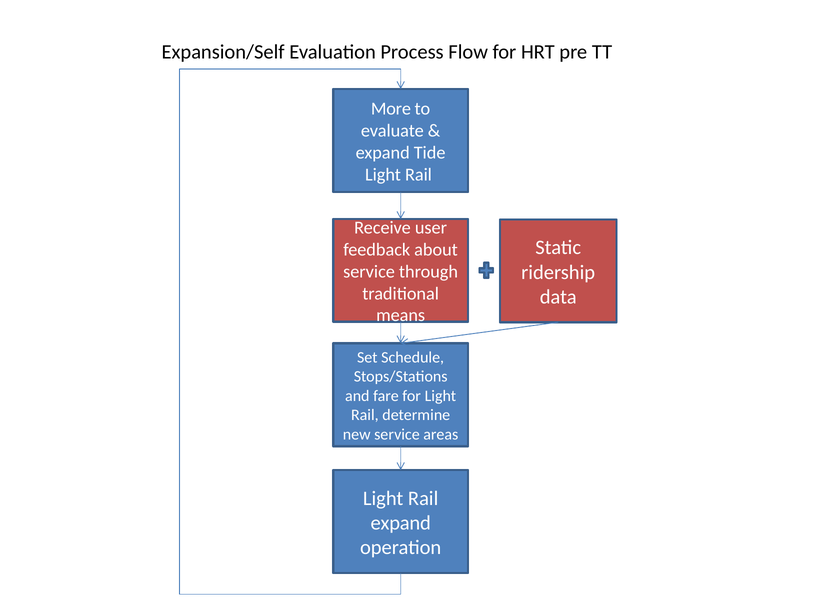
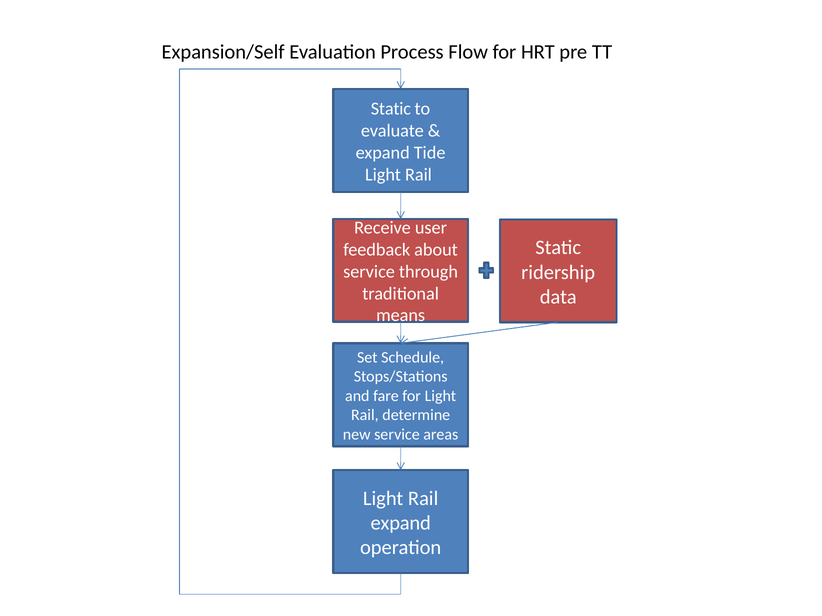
More: More -> Static (391, 109)
